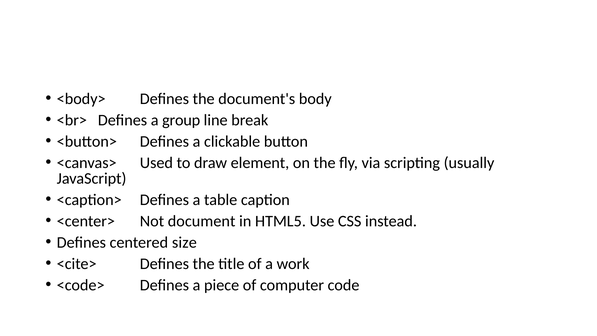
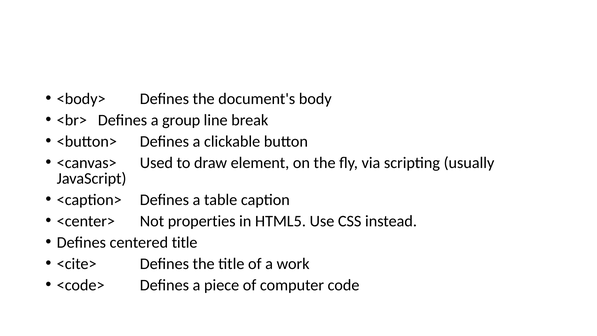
document: document -> properties (202, 221)
centered size: size -> title (185, 242)
